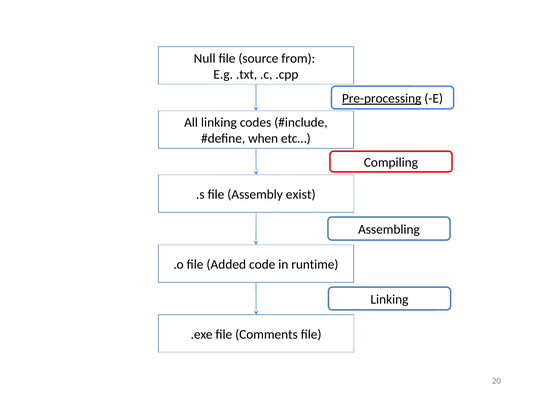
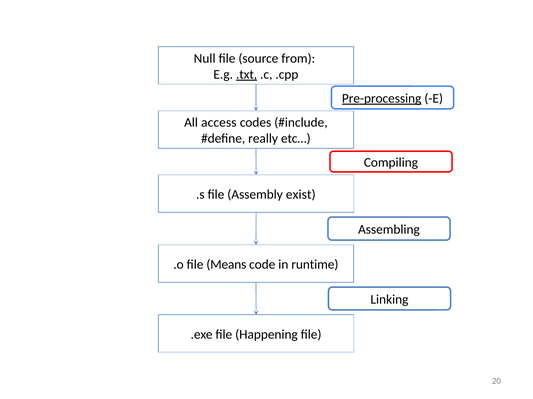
.txt underline: none -> present (247, 75)
All linking: linking -> access (219, 123)
when: when -> really (263, 139)
Added: Added -> Means (226, 265)
Comments: Comments -> Happening (266, 335)
